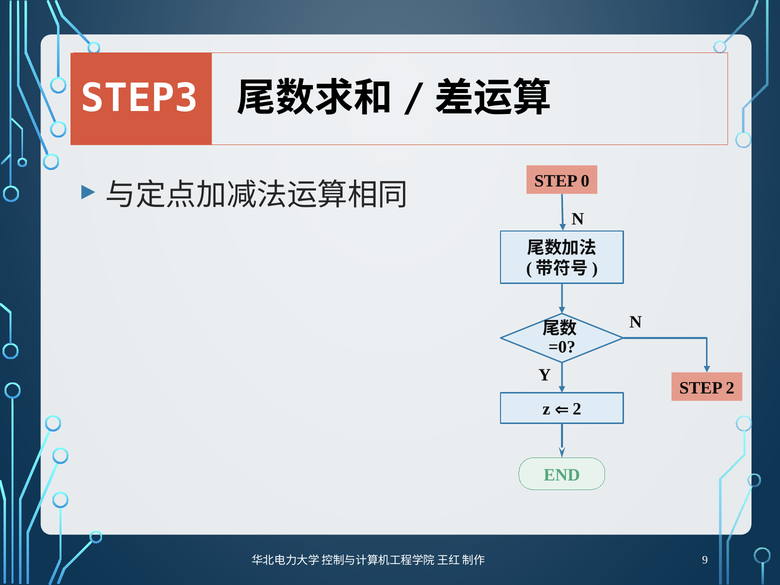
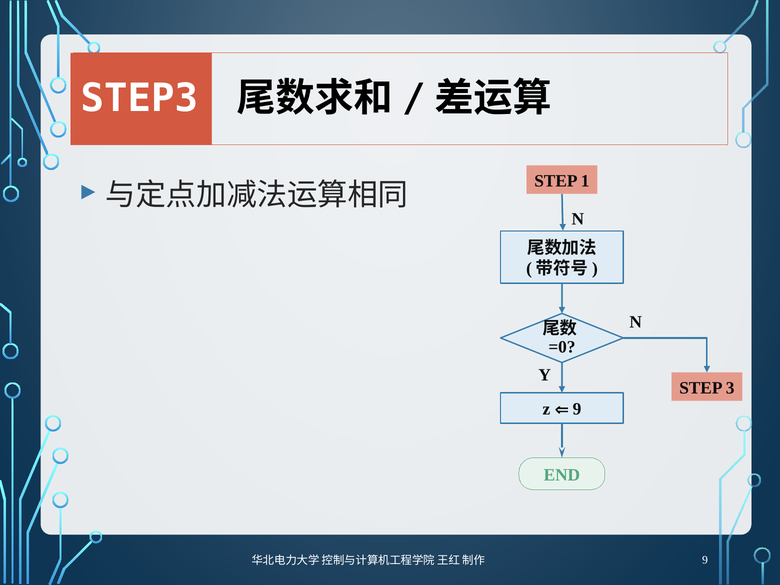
0: 0 -> 1 (585, 181)
STEP 2: 2 -> 3 (730, 388)
2: 2 -> 9 (577, 409)
